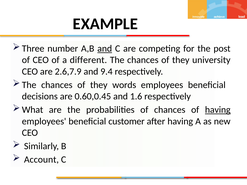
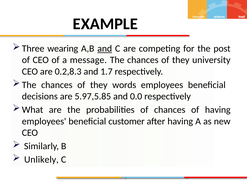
number: number -> wearing (63, 49)
different: different -> message (88, 60)
2.6,7.9: 2.6,7.9 -> 0.2,8.3 (68, 72)
9.4: 9.4 -> 1.7 (107, 72)
0.60,0.45: 0.60,0.45 -> 5.97,5.85 (93, 96)
1.6: 1.6 -> 0.0 (136, 96)
having underline: present -> none (218, 110)
Account: Account -> Unlikely (41, 160)
